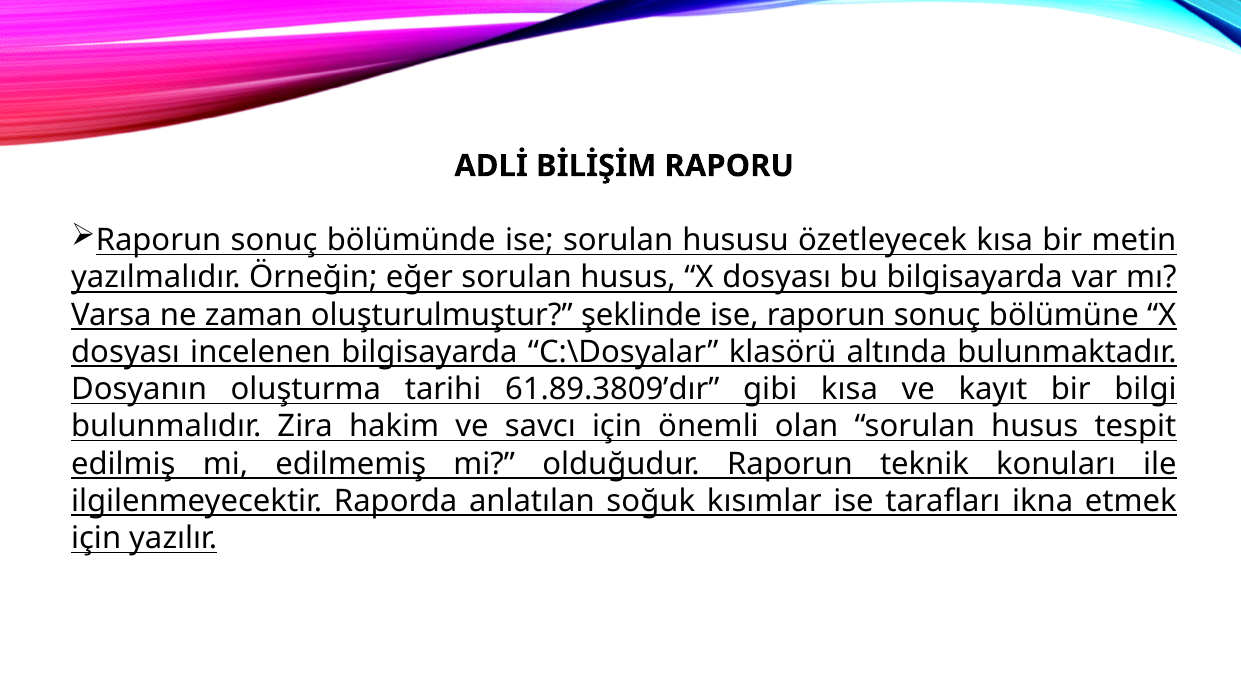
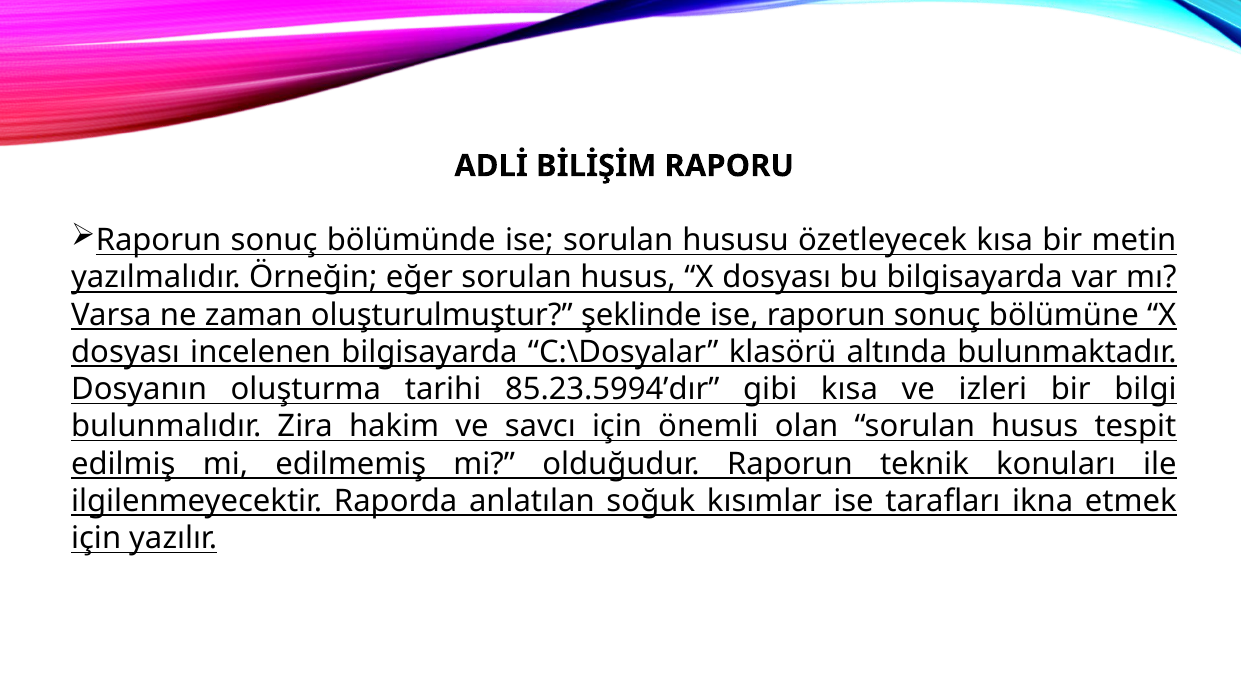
61.89.3809’dır: 61.89.3809’dır -> 85.23.5994’dır (612, 389)
kayıt: kayıt -> izleri (993, 389)
